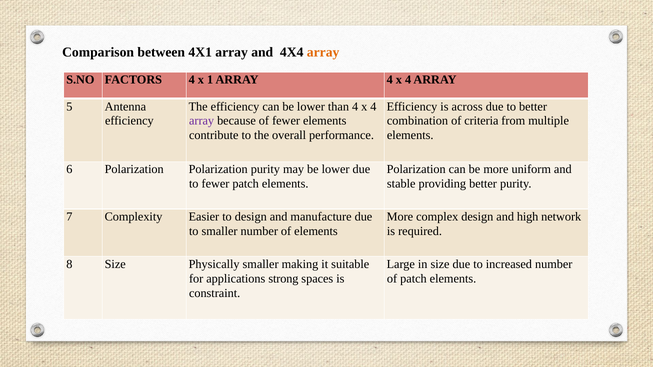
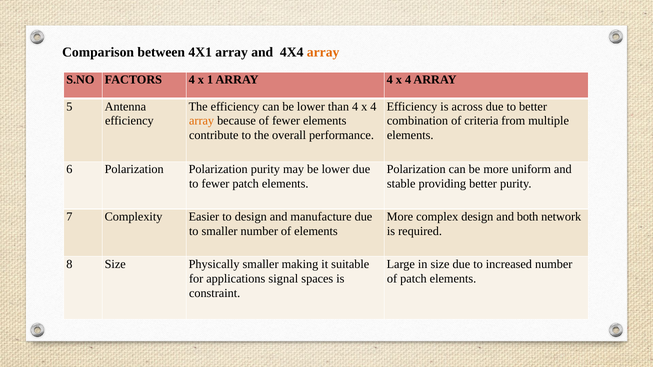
array colour: purple -> orange (202, 121)
high: high -> both (528, 217)
strong: strong -> signal (283, 279)
